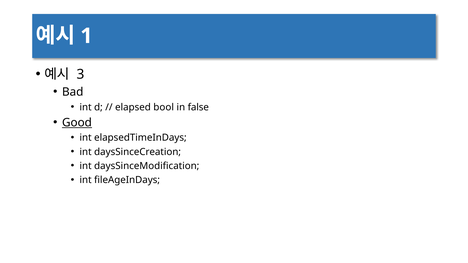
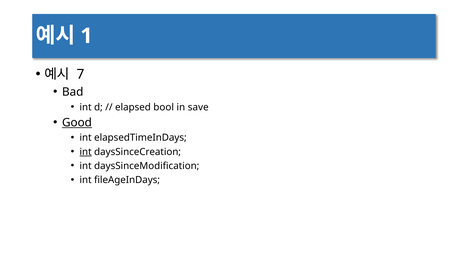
3: 3 -> 7 (80, 75)
false: false -> save (198, 107)
int underline: none -> present (86, 152)
